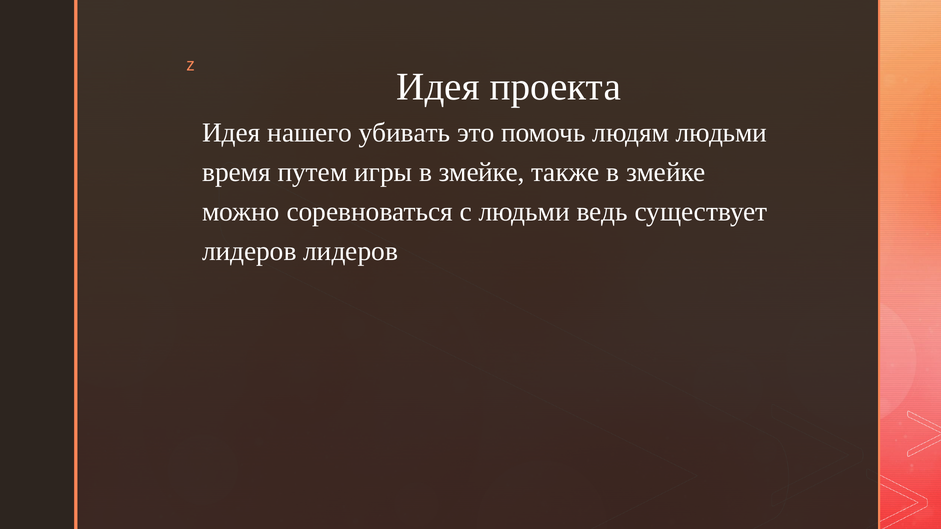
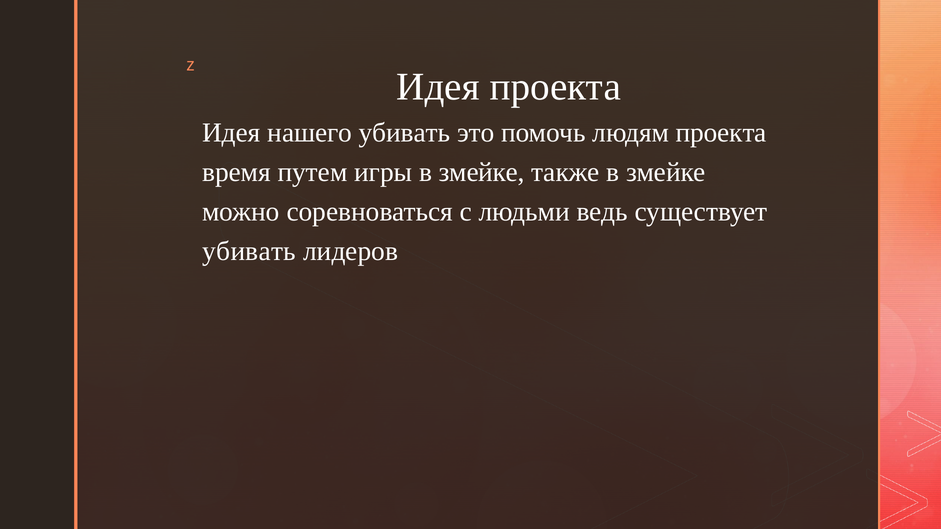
людям людьми: людьми -> проекта (721, 133)
лидеров: лидеров -> убивать (249, 252)
